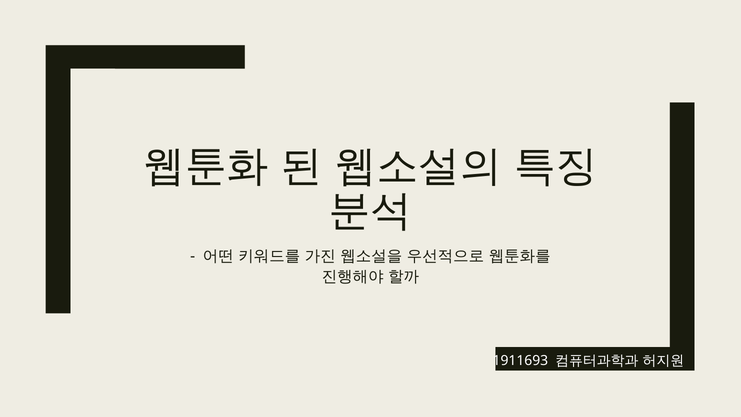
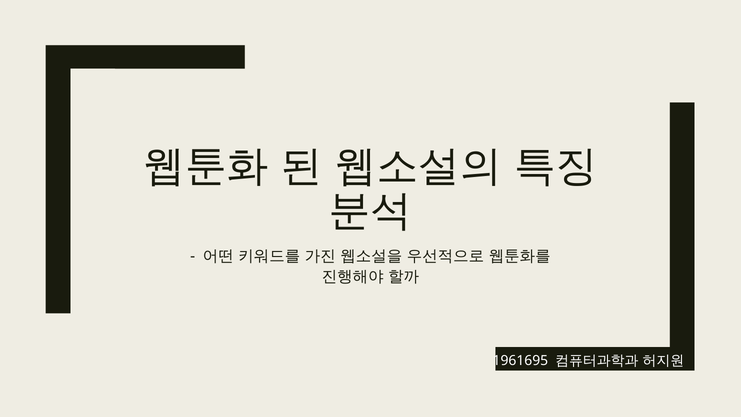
1911693: 1911693 -> 1961695 (520, 361)
